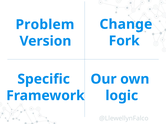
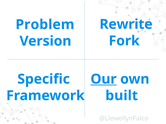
Change: Change -> Rewrite (126, 24)
Our underline: none -> present (104, 79)
logic: logic -> built (122, 96)
